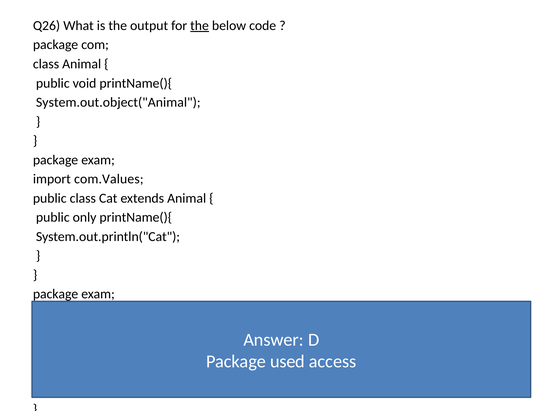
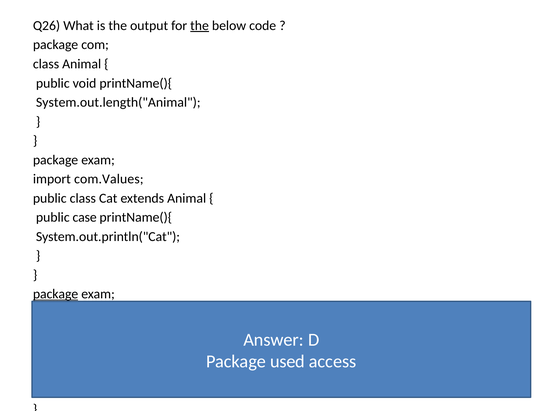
System.out.object("Animal: System.out.object("Animal -> System.out.length("Animal (118, 103)
only: only -> case (85, 218)
package underline: none -> present (56, 295)
